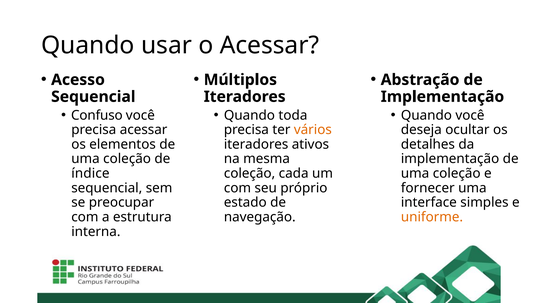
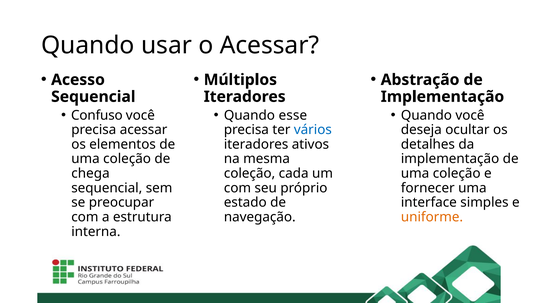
toda: toda -> esse (293, 115)
vários colour: orange -> blue (313, 130)
índice: índice -> chega (90, 173)
